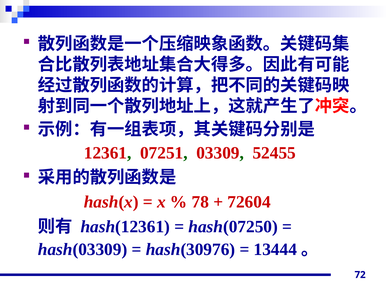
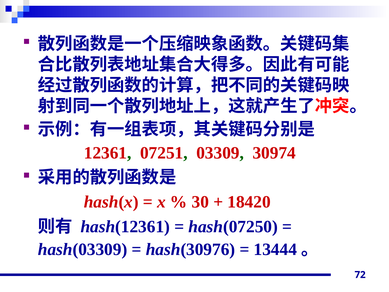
52455: 52455 -> 30974 (274, 153)
78: 78 -> 30 (200, 202)
72604: 72604 -> 18420 (249, 202)
